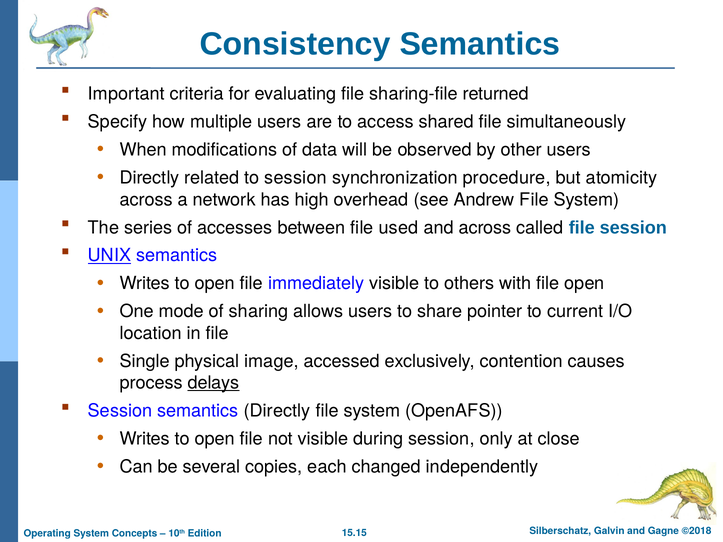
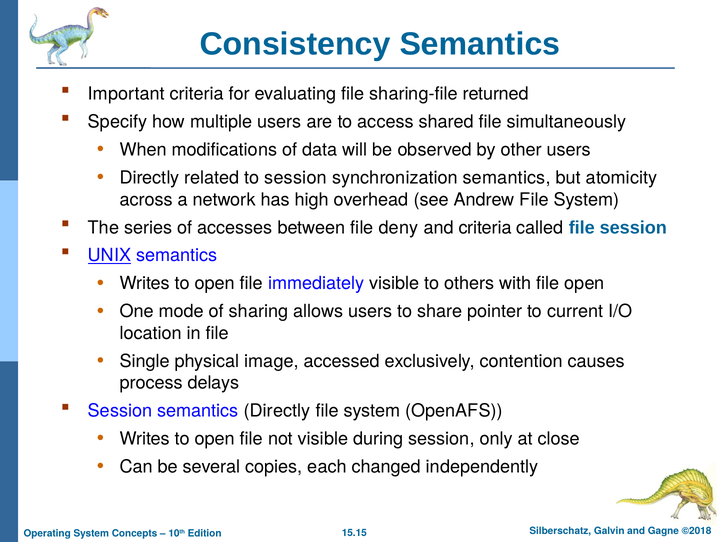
synchronization procedure: procedure -> semantics (507, 178)
used: used -> deny (399, 228)
and across: across -> criteria (485, 228)
delays underline: present -> none (214, 383)
